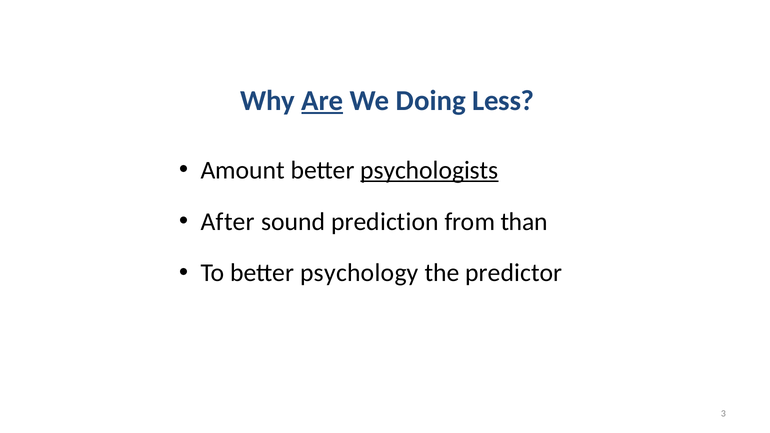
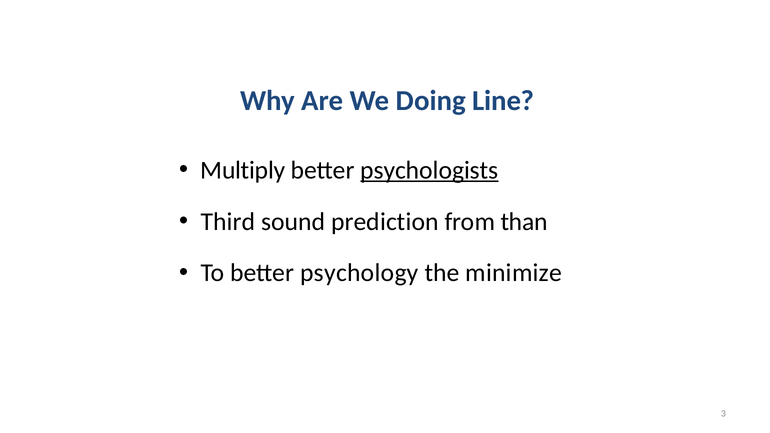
Are underline: present -> none (322, 101)
Less: Less -> Line (503, 101)
Amount: Amount -> Multiply (243, 170)
After: After -> Third (228, 222)
predictor: predictor -> minimize (514, 273)
